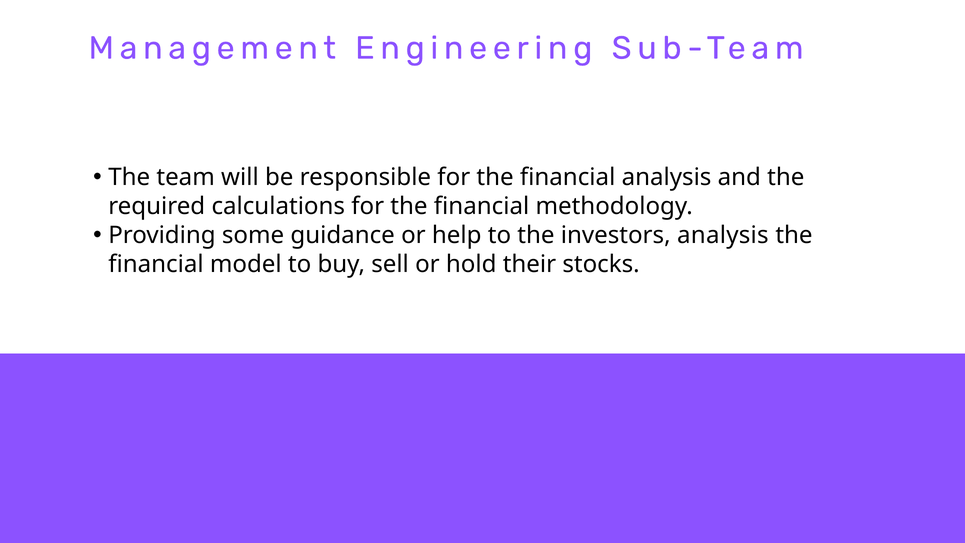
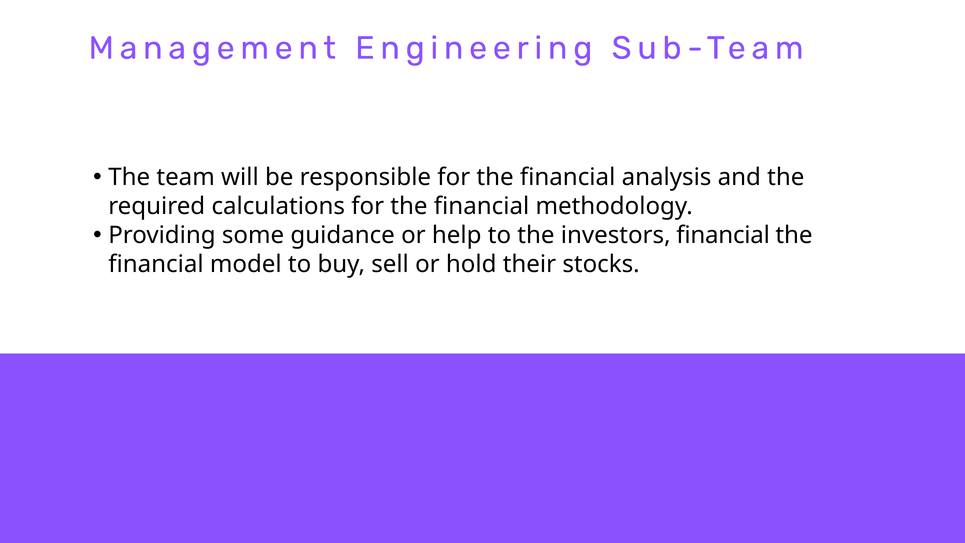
investors analysis: analysis -> financial (723, 235)
